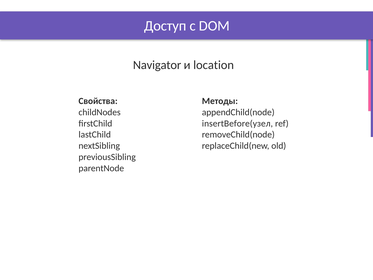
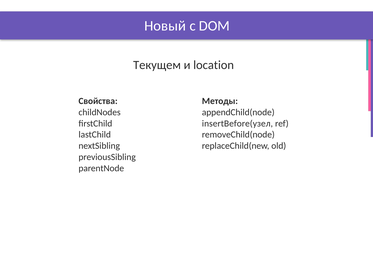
Доступ: Доступ -> Новый (165, 26)
Navigator: Navigator -> Текущем (157, 65)
